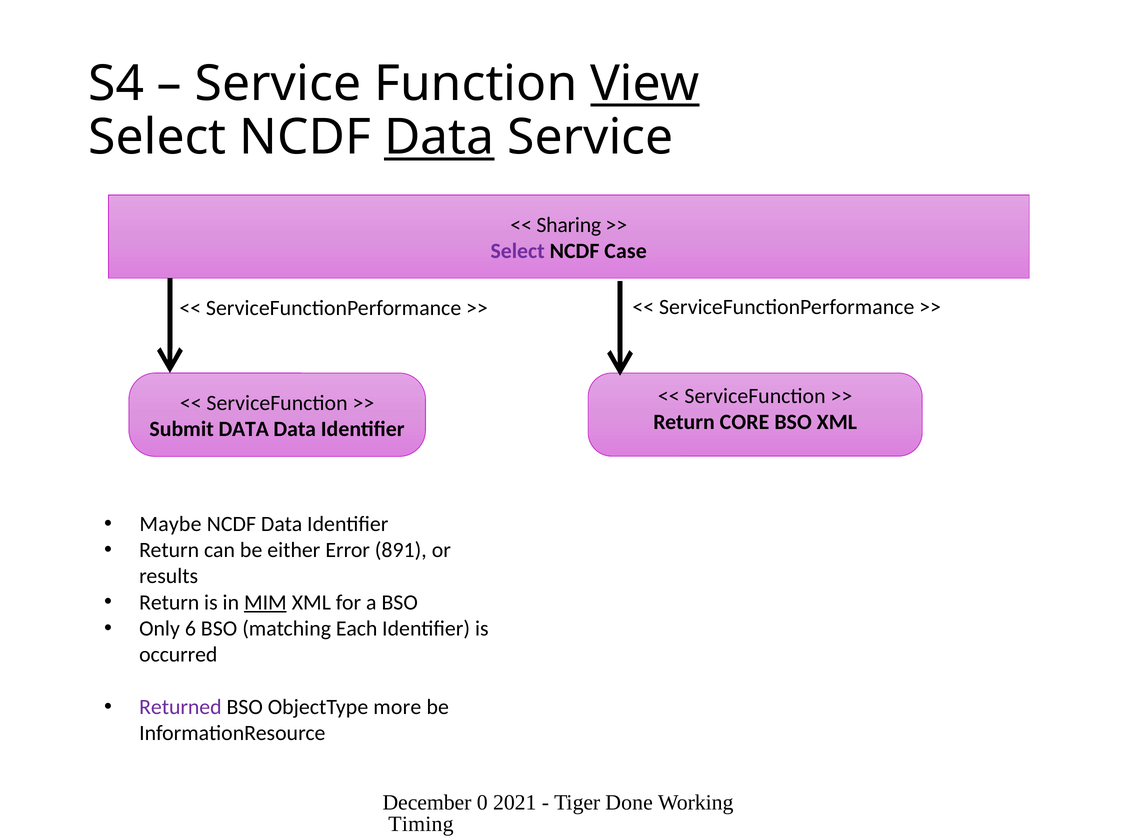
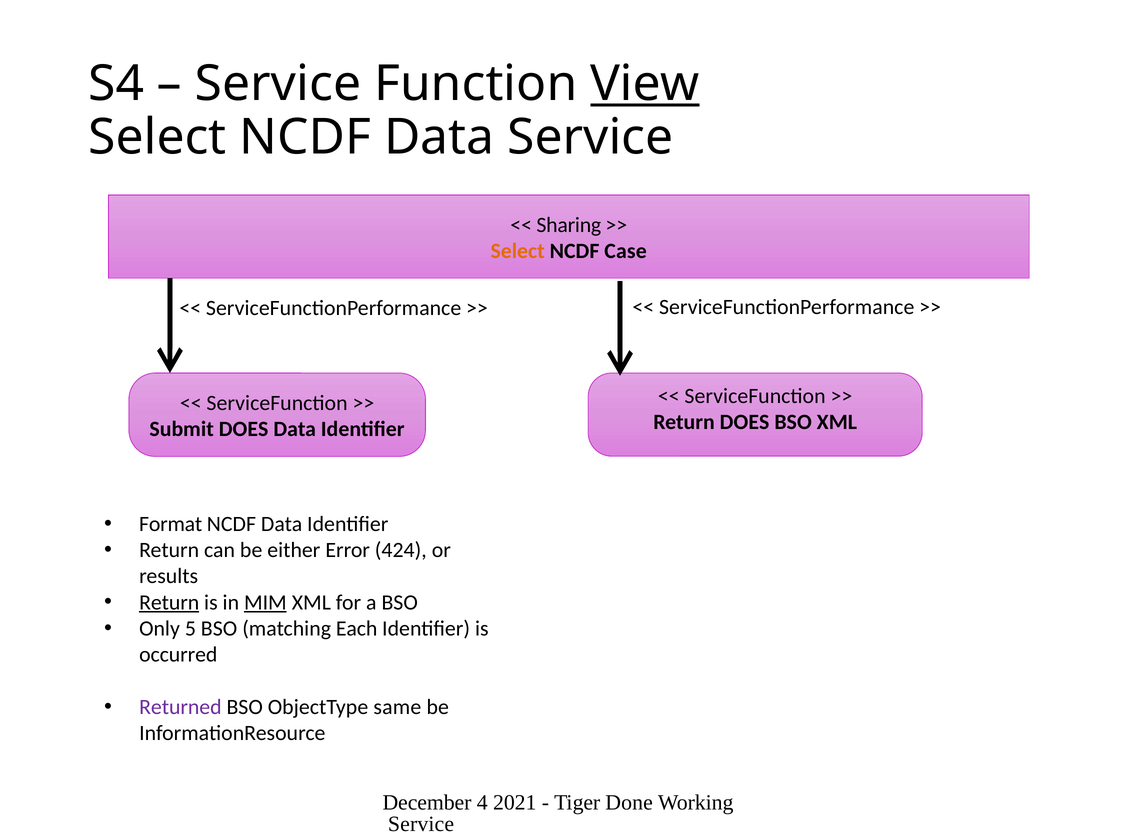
Data underline: present -> none (439, 138)
Select colour: purple -> orange (518, 251)
Return CORE: CORE -> DOES (745, 422)
Submit DATA: DATA -> DOES (244, 430)
Maybe: Maybe -> Format (171, 524)
891: 891 -> 424 (401, 551)
Return underline: none -> present (169, 603)
6: 6 -> 5 (190, 629)
more: more -> same (397, 708)
0: 0 -> 4 (482, 803)
Timing: Timing -> Service (421, 825)
